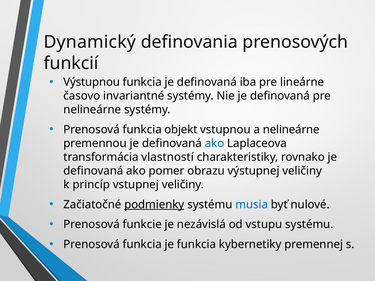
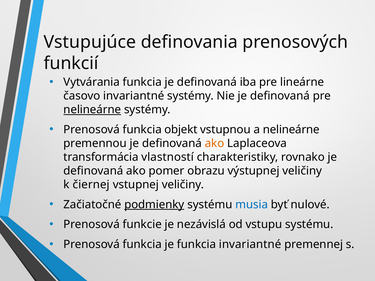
Dynamický: Dynamický -> Vstupujúce (90, 42)
Výstupnou: Výstupnou -> Vytvárania (92, 82)
nelineárne underline: none -> present (92, 110)
ako colour: blue -> orange (215, 143)
princíp: princíp -> čiernej (91, 185)
funkcia kybernetiky: kybernetiky -> invariantné (250, 245)
